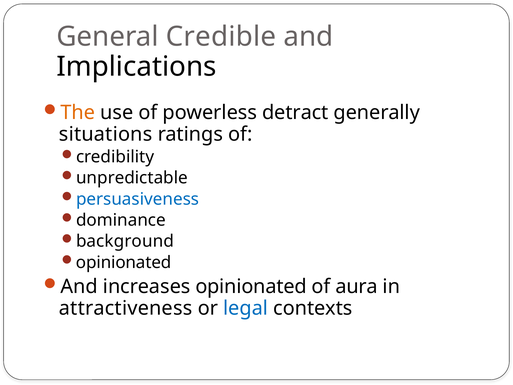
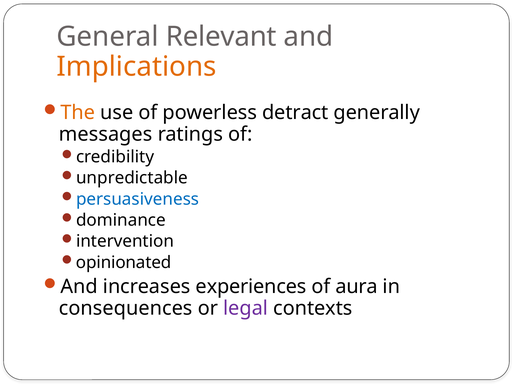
Credible: Credible -> Relevant (221, 36)
Implications colour: black -> orange (136, 67)
situations: situations -> messages (106, 134)
background: background -> intervention (125, 241)
increases opinionated: opinionated -> experiences (251, 286)
attractiveness: attractiveness -> consequences (126, 308)
legal colour: blue -> purple (246, 308)
